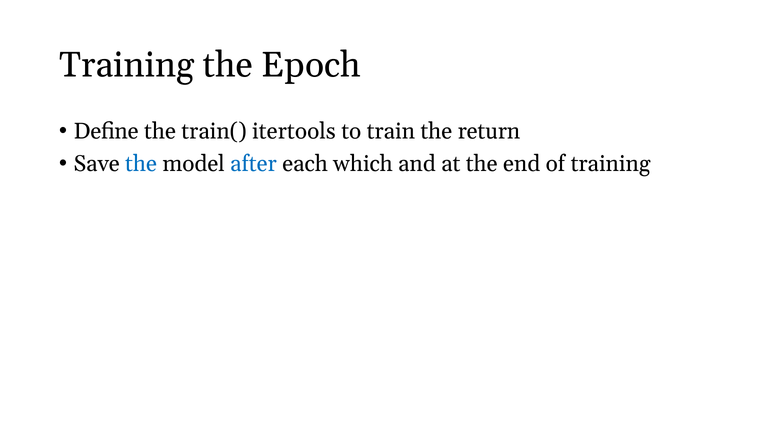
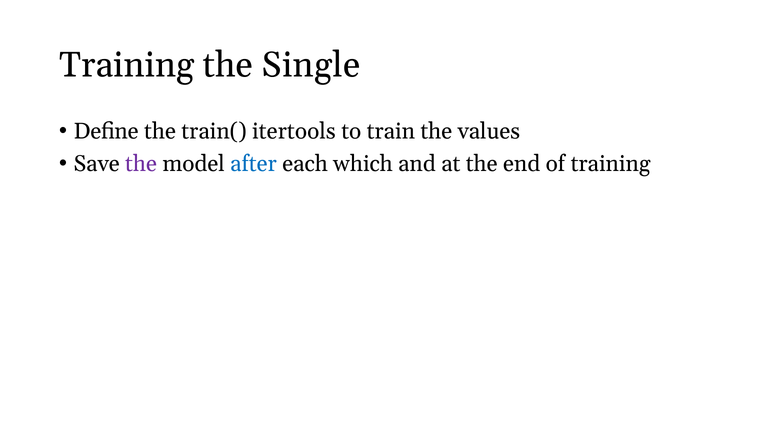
Epoch: Epoch -> Single (311, 65)
return: return -> values (489, 131)
the colour: blue -> purple (141, 164)
